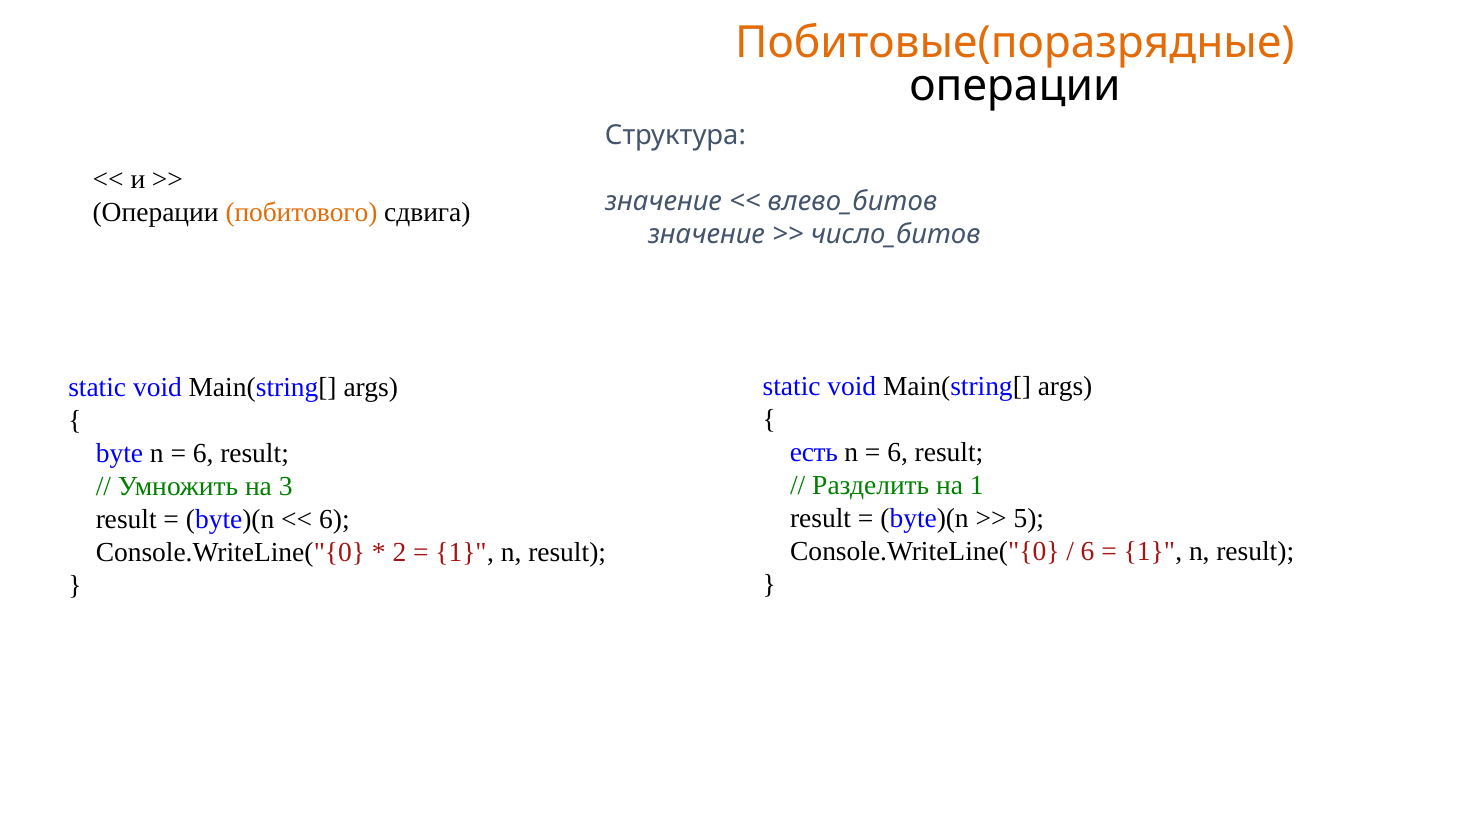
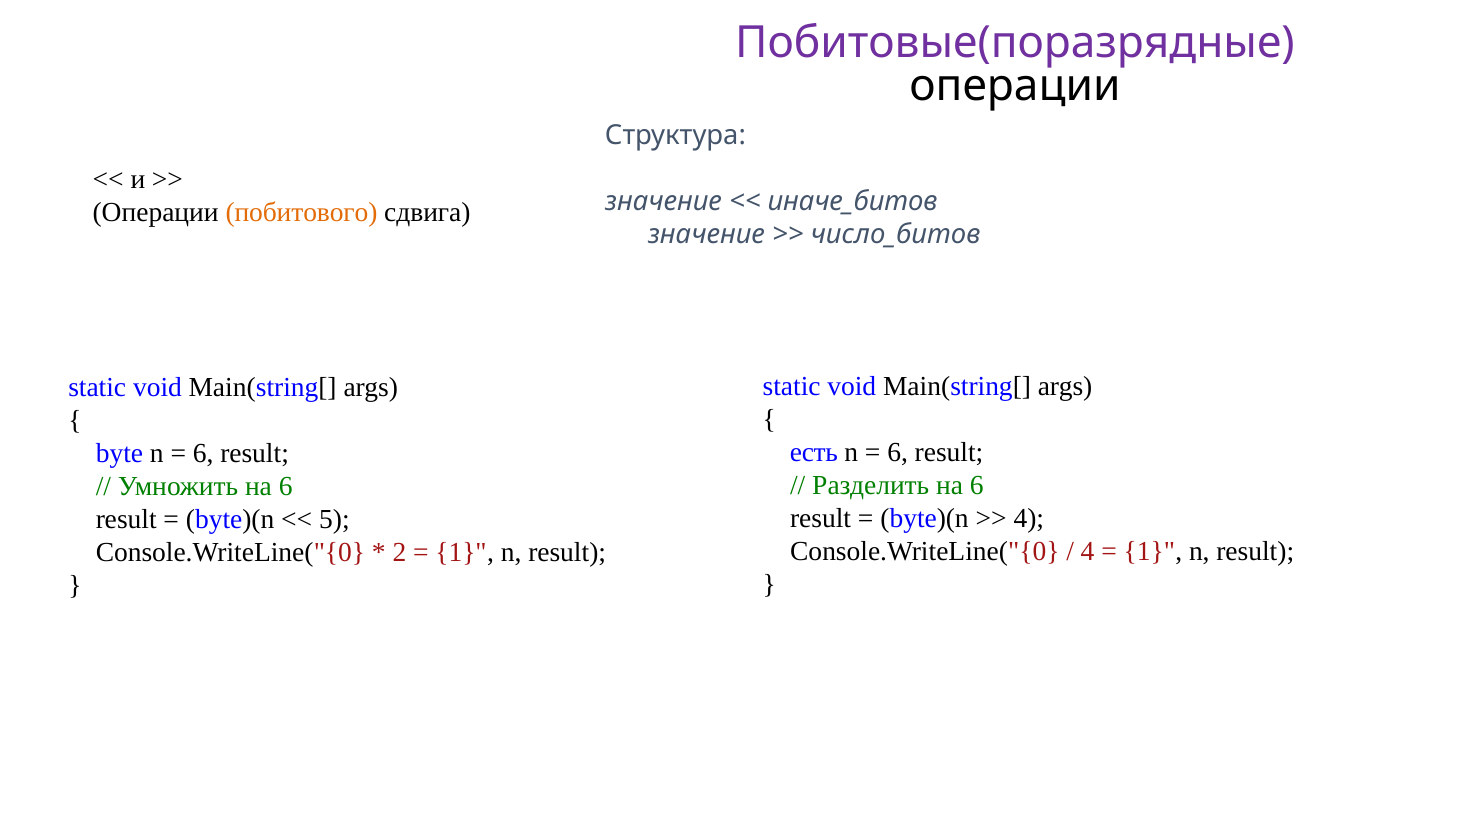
Побитовые(поразрядные colour: orange -> purple (1015, 43)
влево_битов: влево_битов -> иначе_битов (853, 201)
Разделить на 1: 1 -> 6 (977, 485)
Умножить на 3: 3 -> 6 (286, 486)
5: 5 -> 4 (1029, 518)
6: 6 -> 5 (334, 519)
6: 6 -> 4 (1088, 551)
